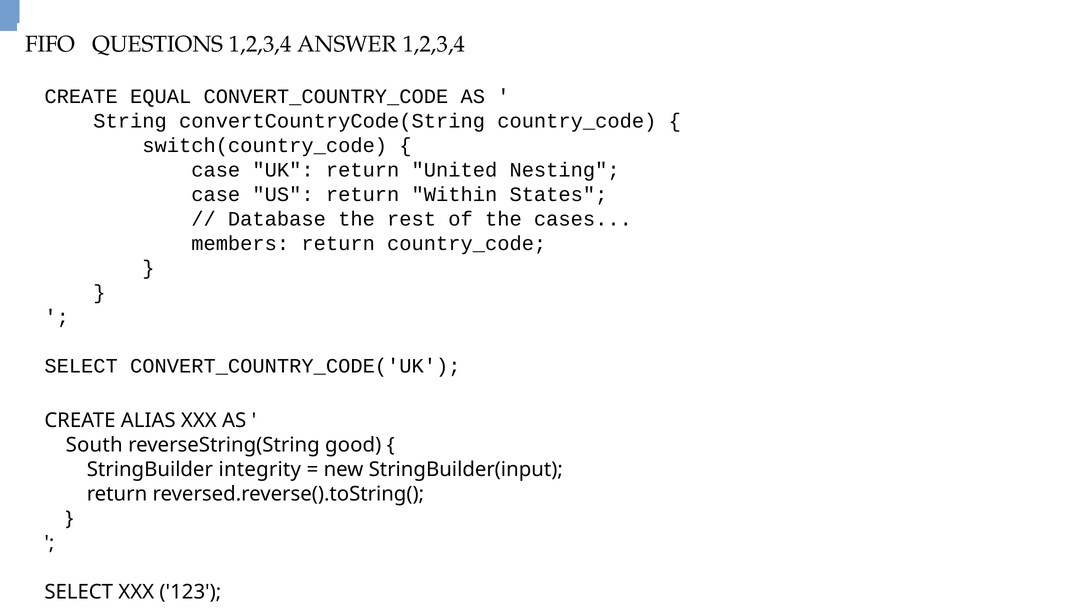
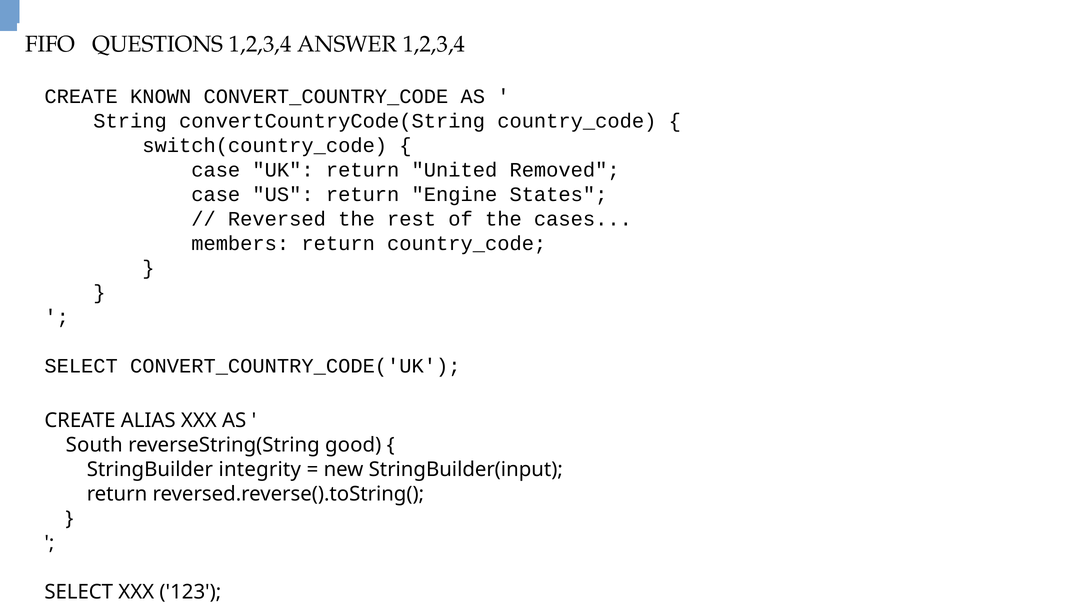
EQUAL: EQUAL -> KNOWN (161, 97)
Nesting: Nesting -> Removed (565, 170)
Within: Within -> Engine (454, 194)
Database: Database -> Reversed (277, 219)
